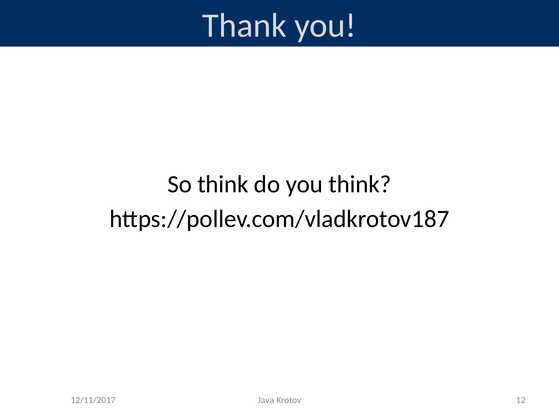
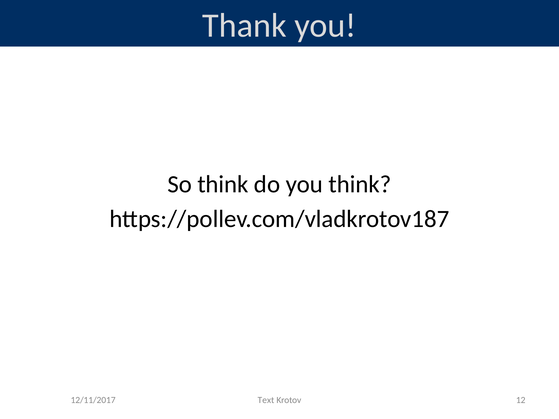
Java: Java -> Text (266, 400)
